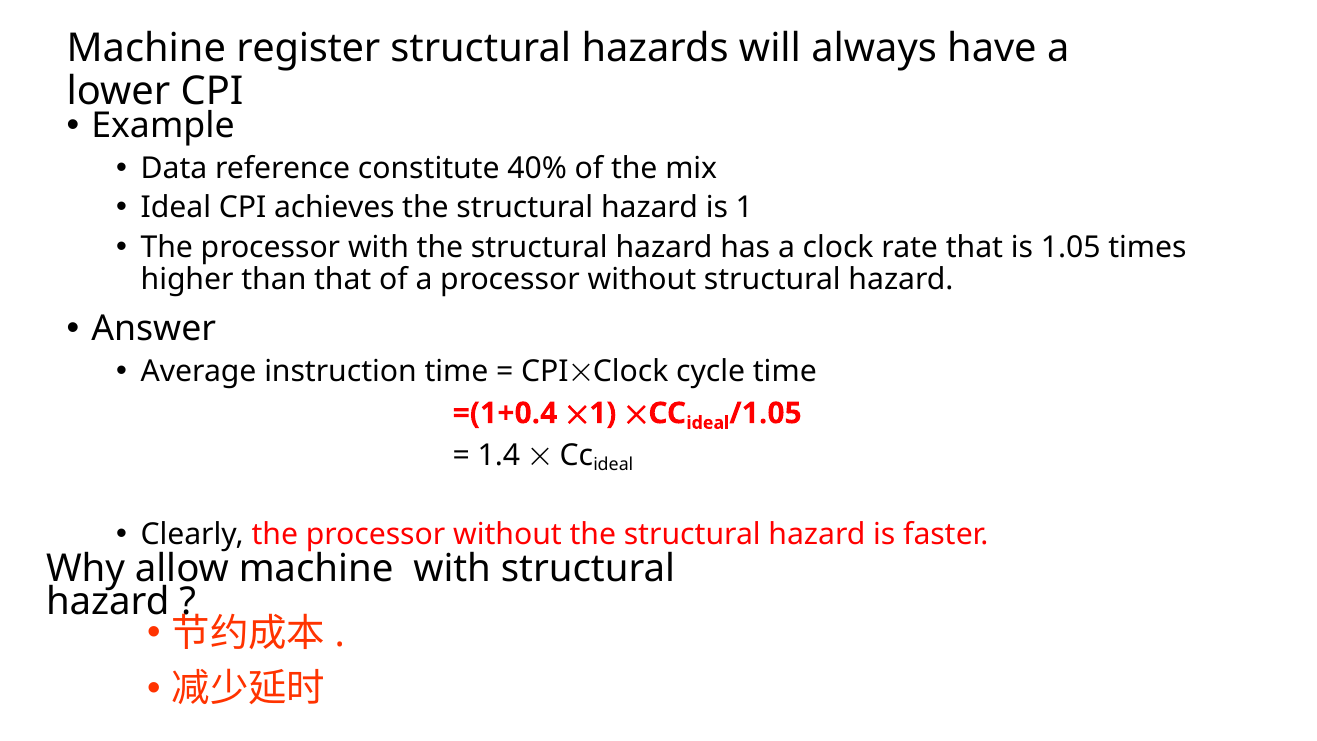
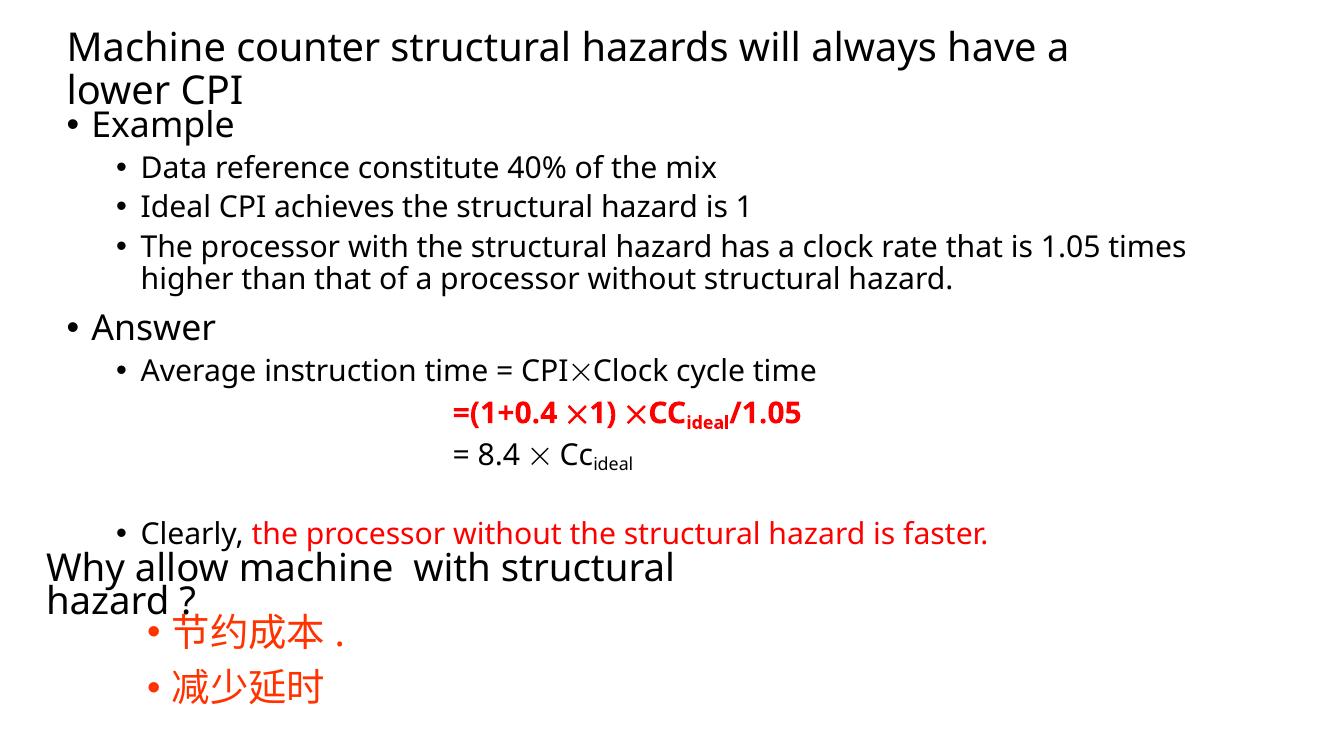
register: register -> counter (308, 49)
1.4: 1.4 -> 8.4 (499, 455)
